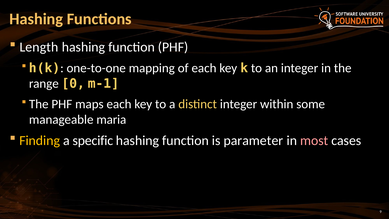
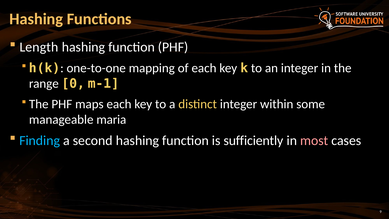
Finding colour: yellow -> light blue (40, 141)
specific: specific -> second (93, 141)
parameter: parameter -> sufficiently (253, 141)
